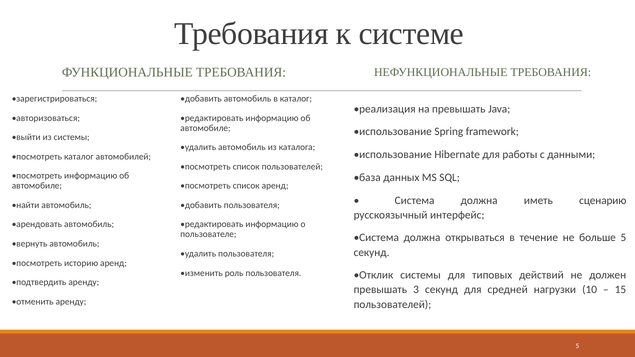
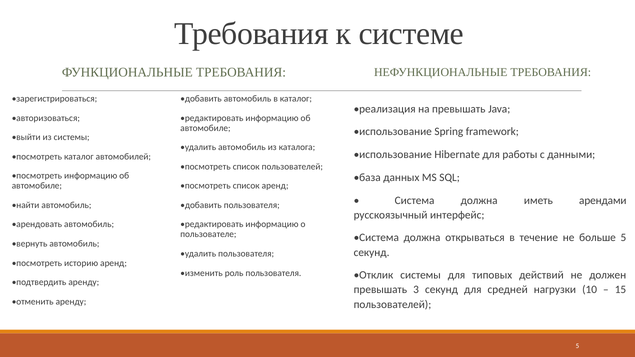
сценарию: сценарию -> арендами (603, 200)
